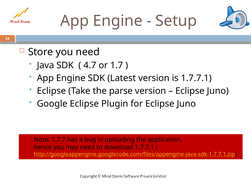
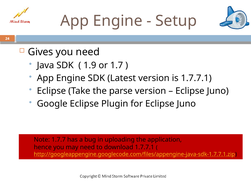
Store: Store -> Gives (41, 52)
4.7: 4.7 -> 1.9 (90, 65)
